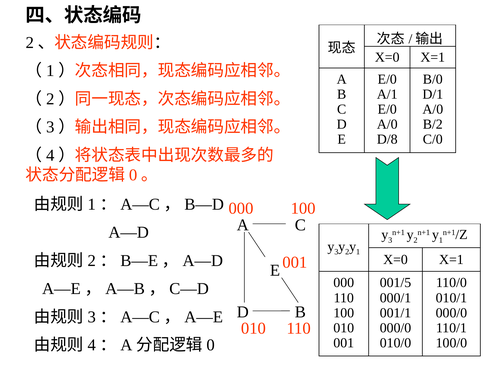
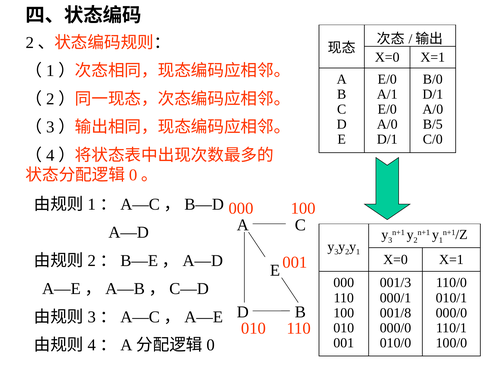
B/2: B/2 -> B/5 (433, 124)
D/8: D/8 -> D/1 (387, 139)
001/5: 001/5 -> 001/3 (395, 283)
001/1: 001/1 -> 001/8 (395, 313)
